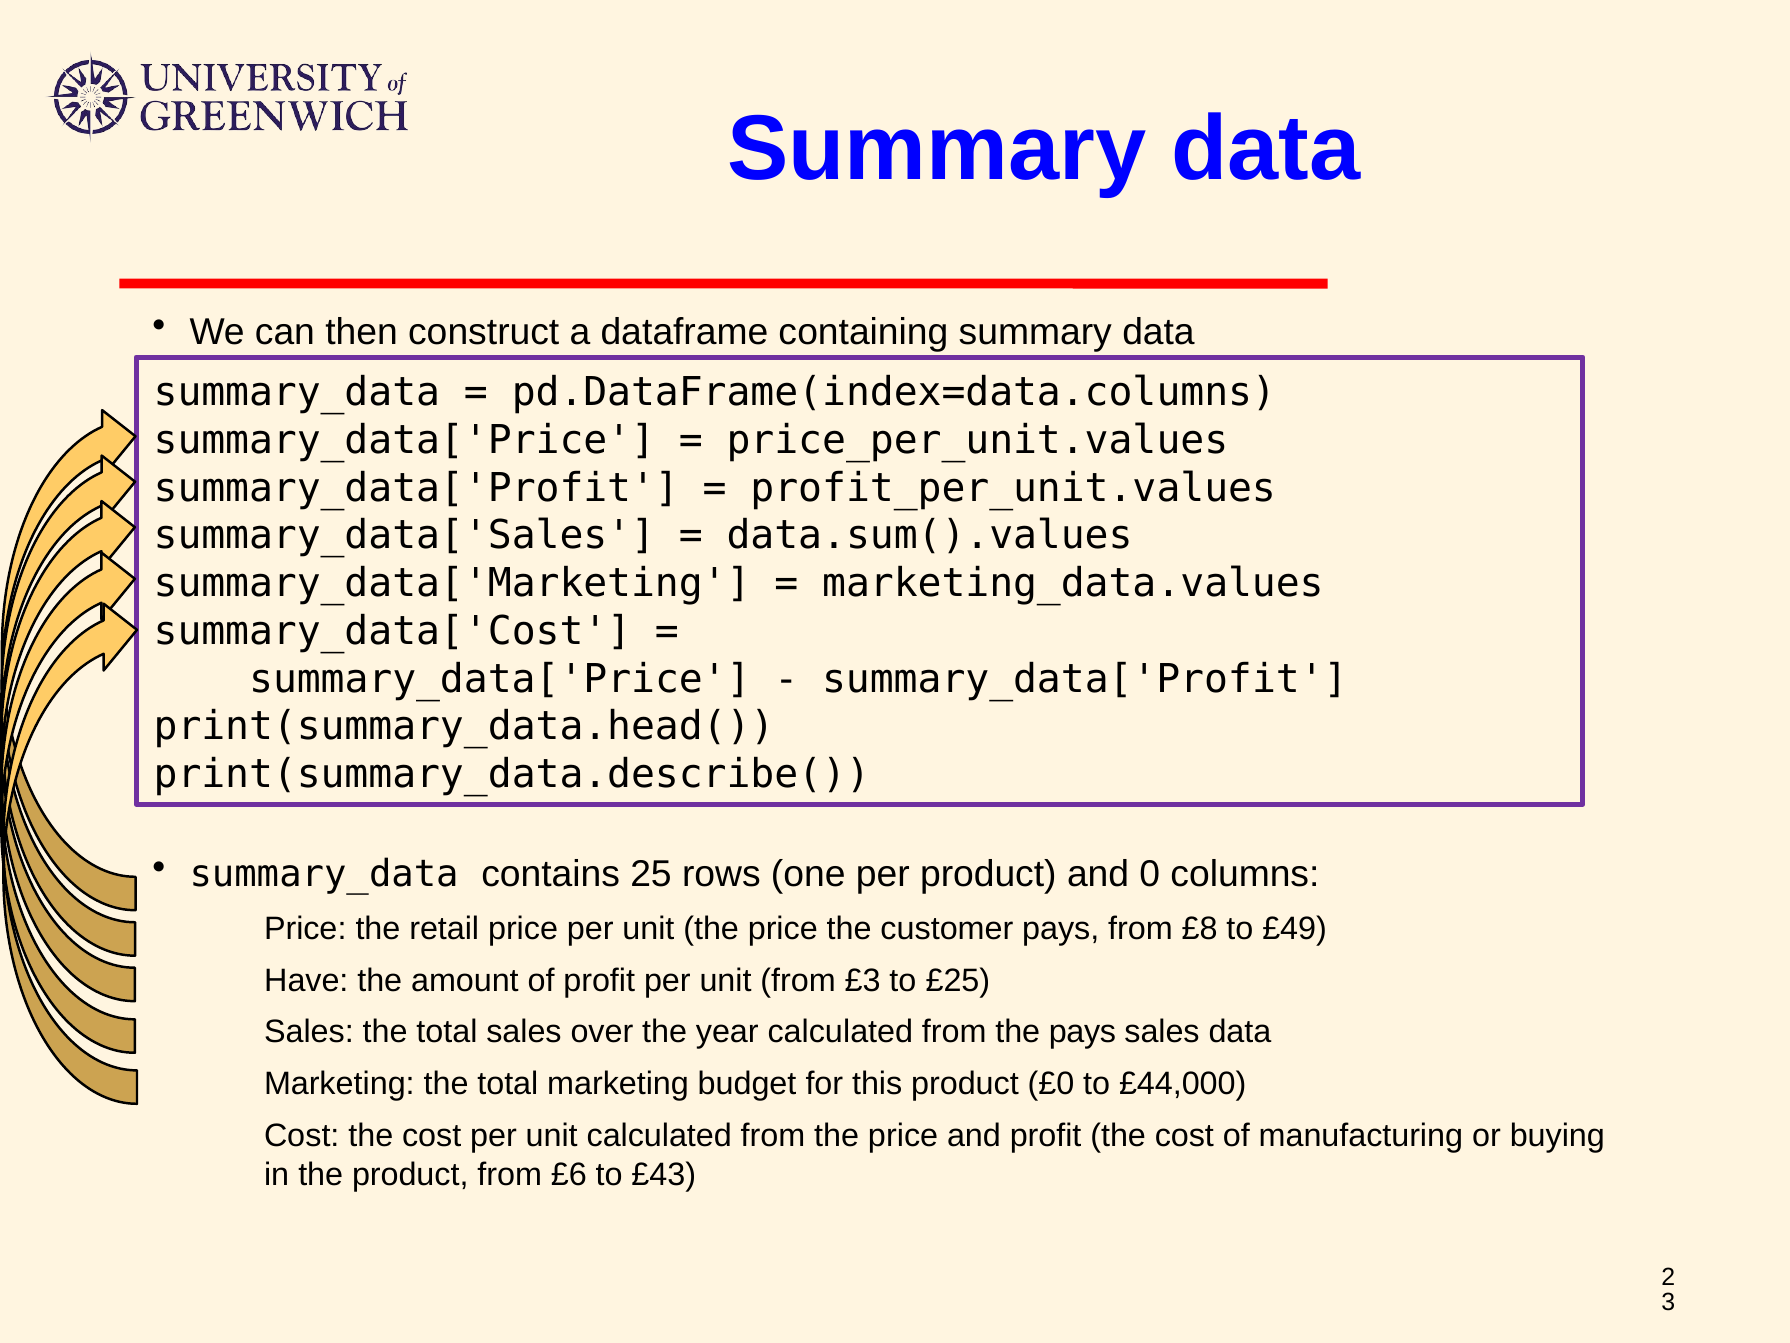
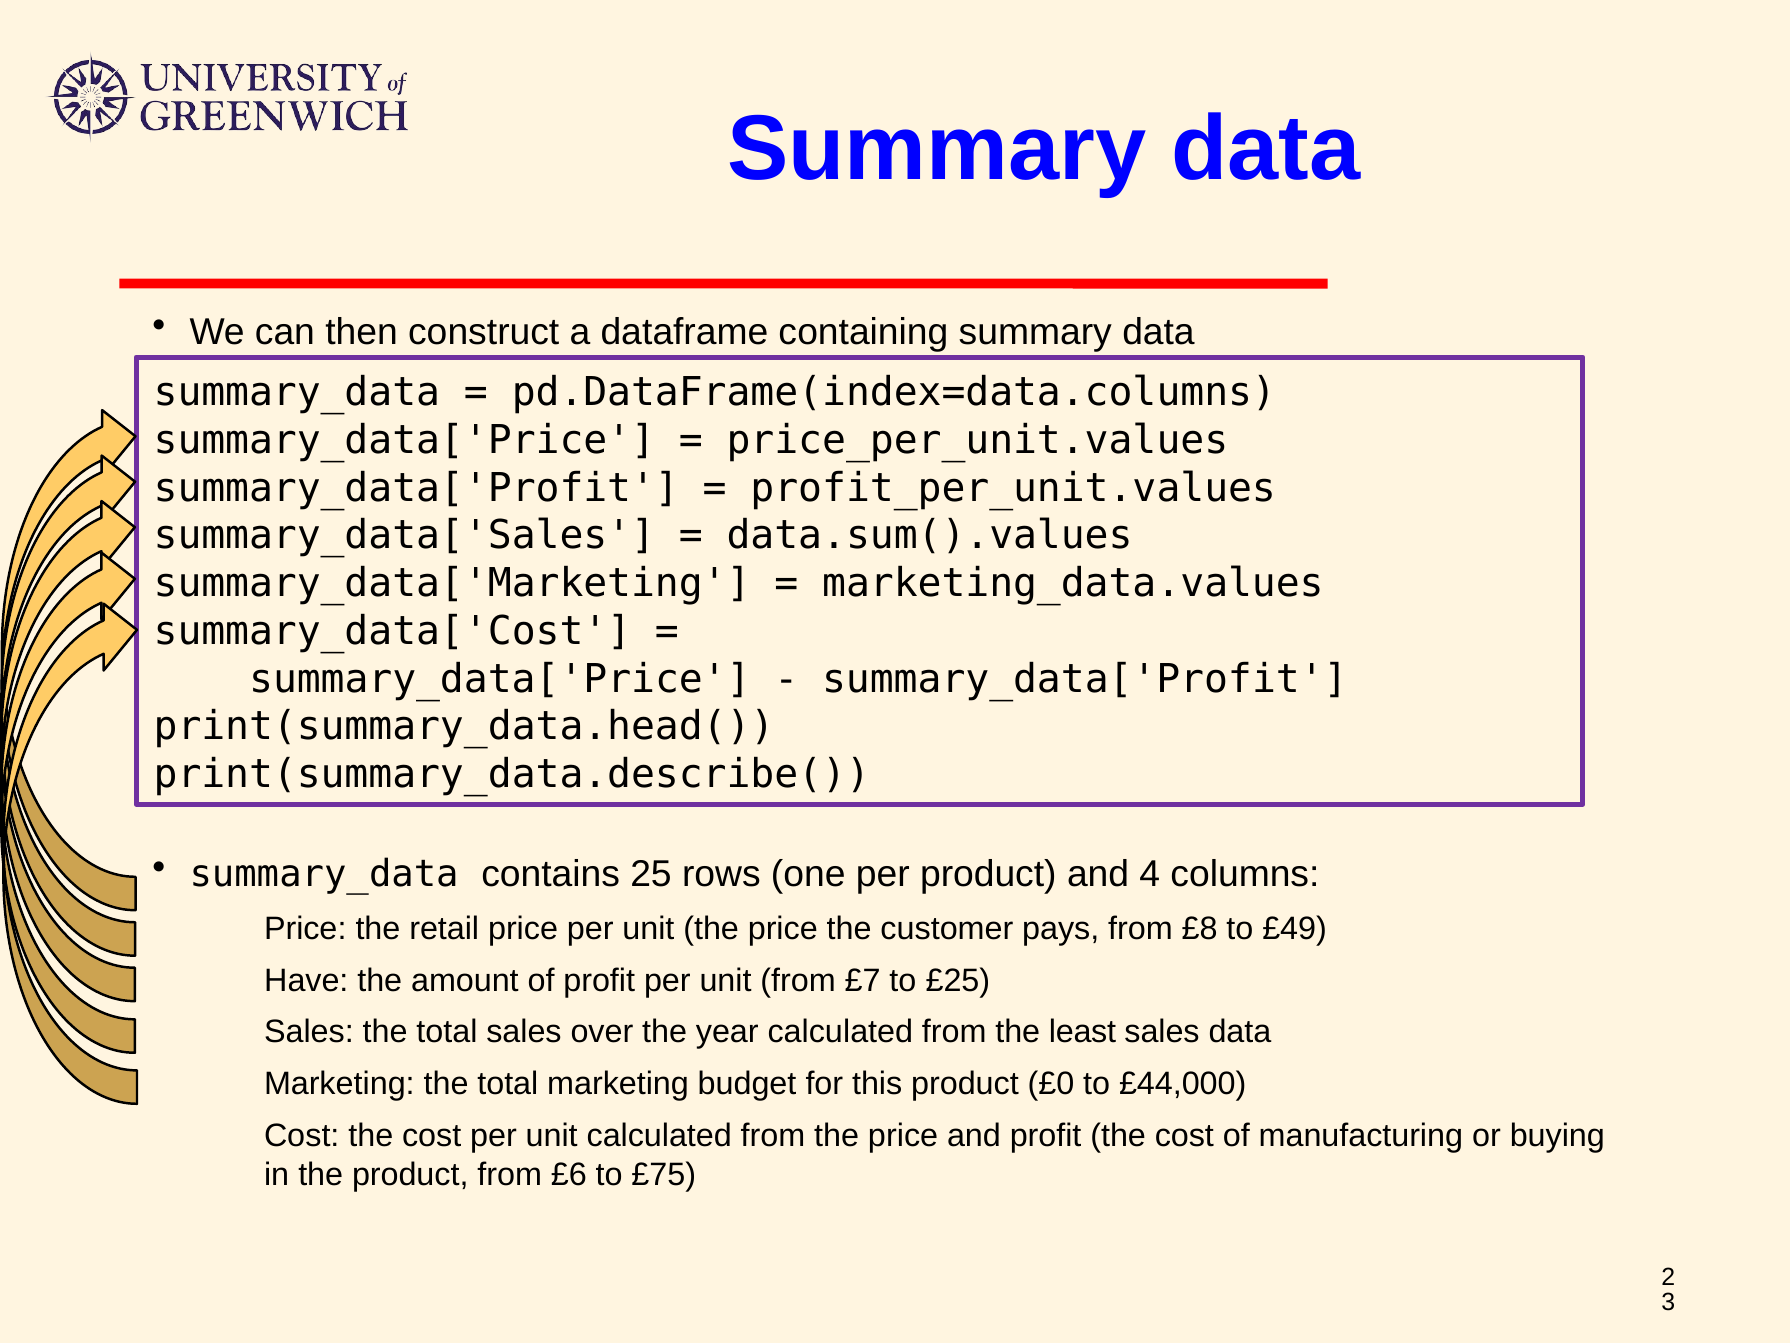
0: 0 -> 4 (1150, 874)
£3: £3 -> £7 (863, 980)
the pays: pays -> least (1082, 1032)
£43: £43 -> £75 (664, 1174)
